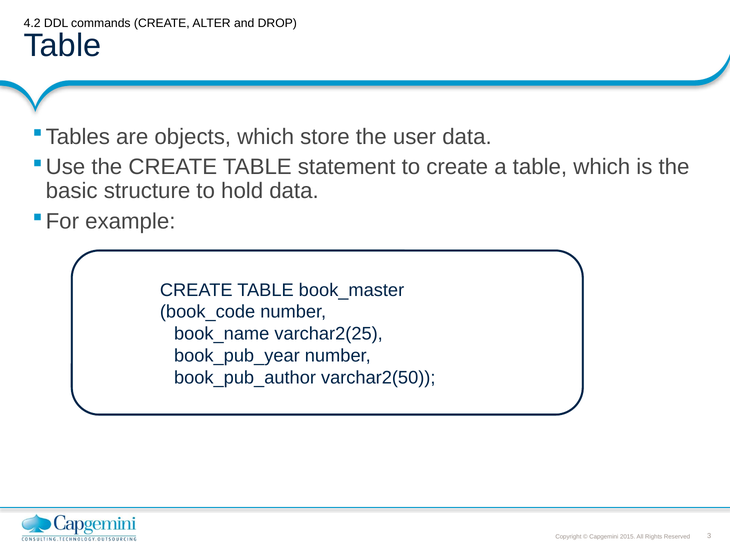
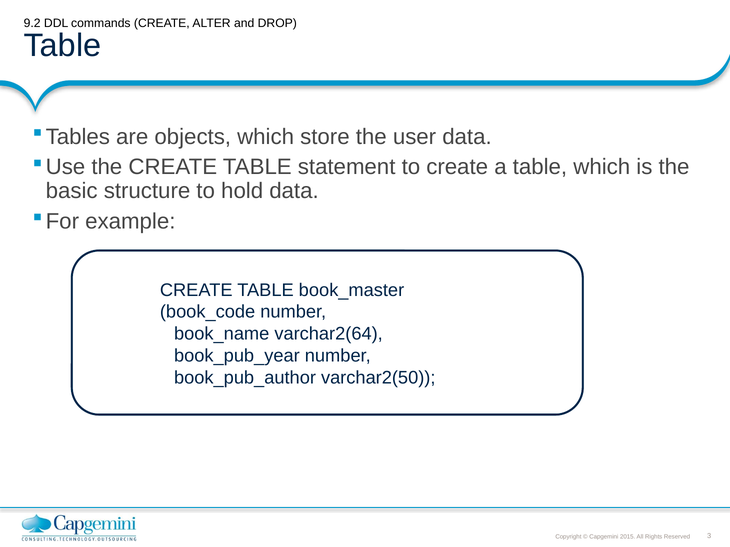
4.2: 4.2 -> 9.2 (32, 23)
varchar2(25: varchar2(25 -> varchar2(64 (329, 334)
